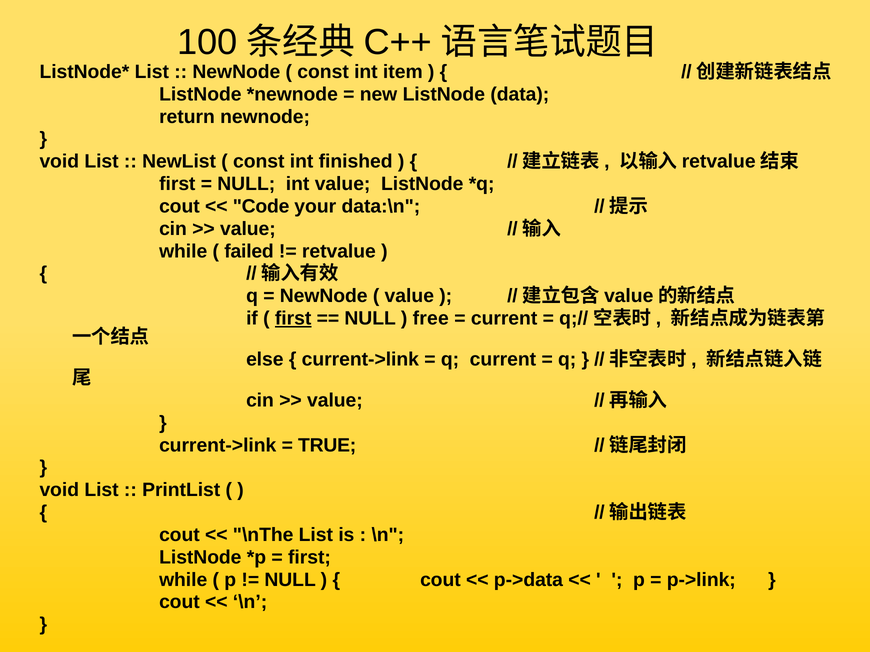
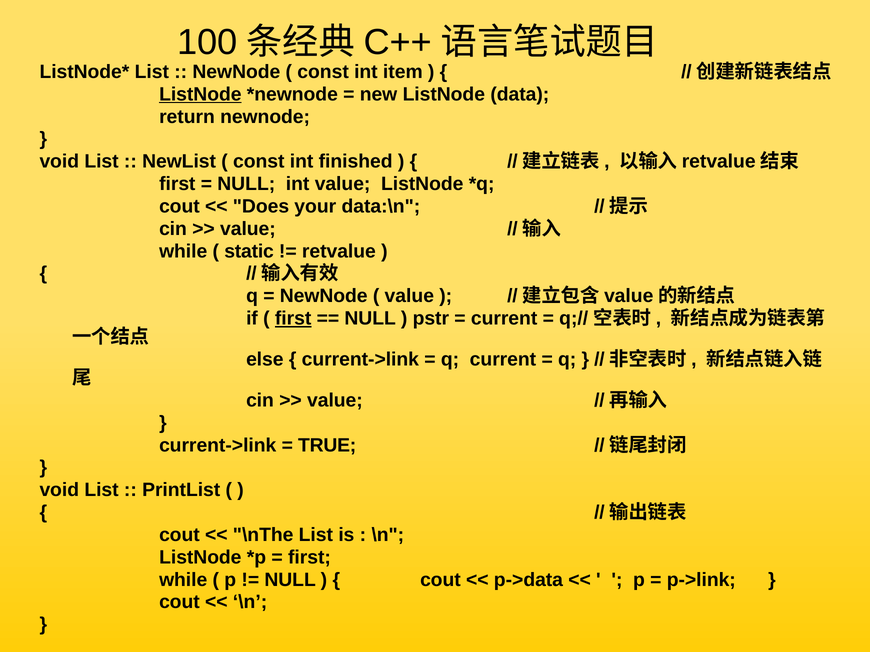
ListNode underline: none -> present (200, 94)
Code: Code -> Does (261, 206)
failed: failed -> static (249, 251)
free: free -> pstr (431, 319)
